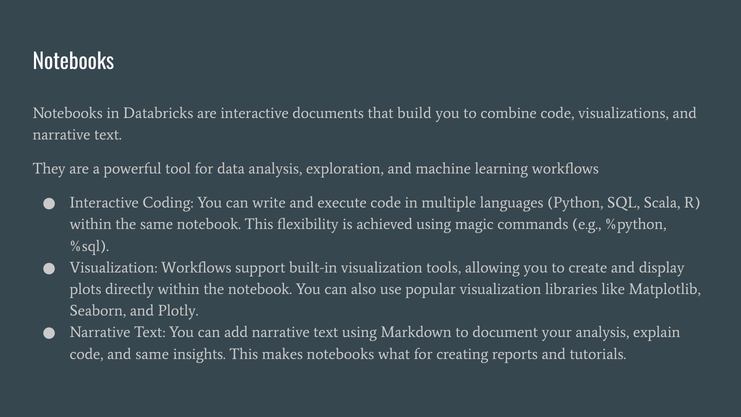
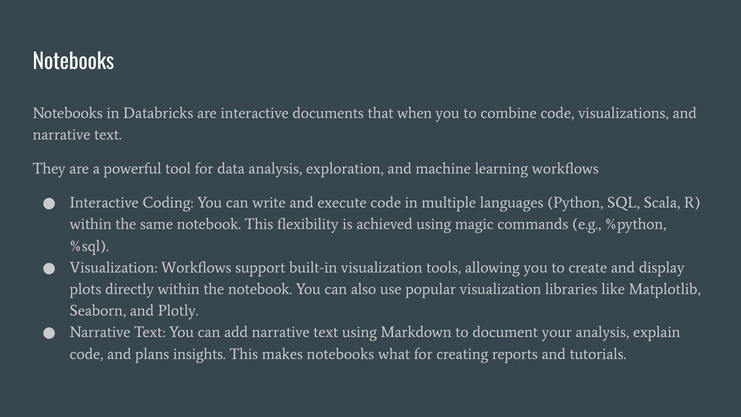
build: build -> when (415, 113)
and same: same -> plans (152, 354)
